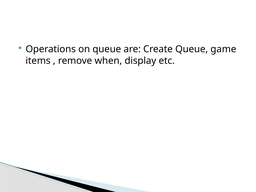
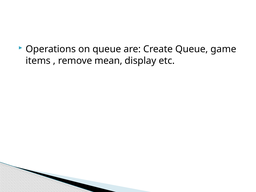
when: when -> mean (108, 61)
